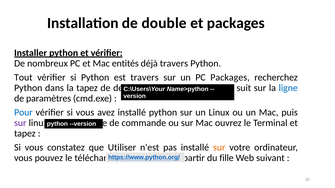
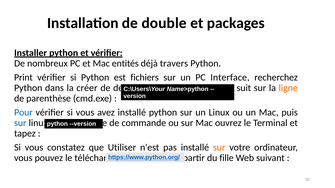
Tout: Tout -> Print (23, 78)
est travers: travers -> fichiers (145, 78)
PC Packages: Packages -> Interface (230, 78)
la tapez: tapez -> créer (87, 88)
ligne colour: blue -> orange (288, 88)
paramètres: paramètres -> parenthèse (49, 99)
sur colour: purple -> blue (20, 123)
